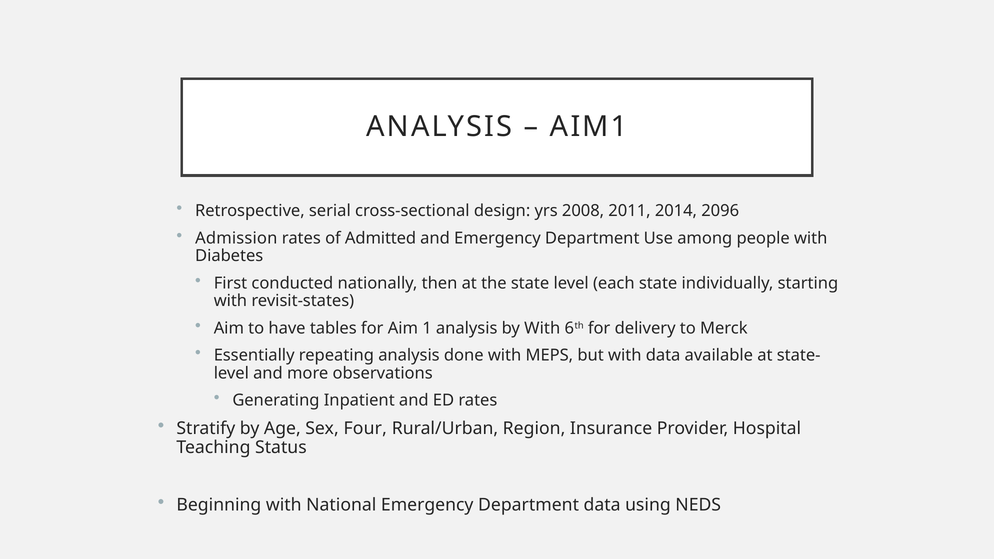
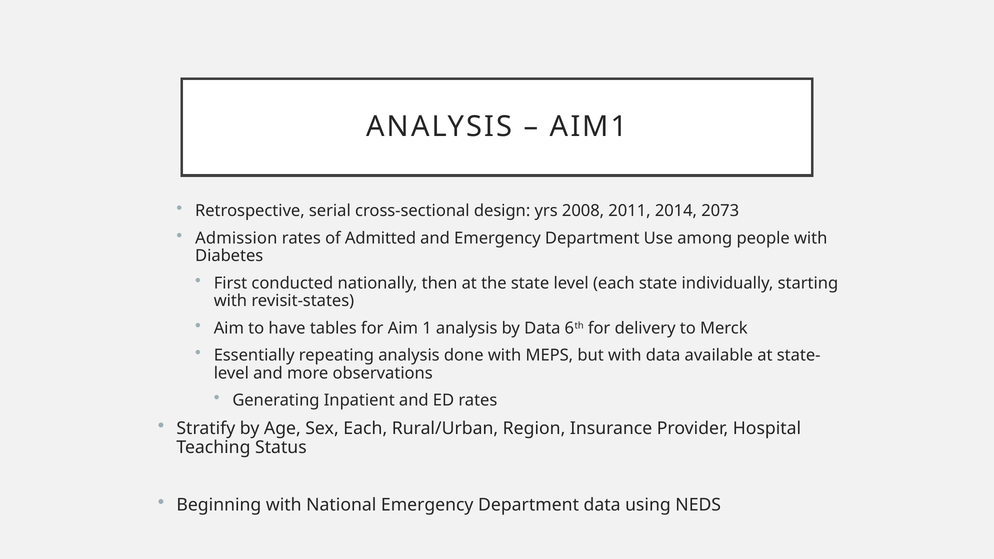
2096: 2096 -> 2073 (720, 211)
by With: With -> Data (542, 328)
Sex Four: Four -> Each (365, 428)
